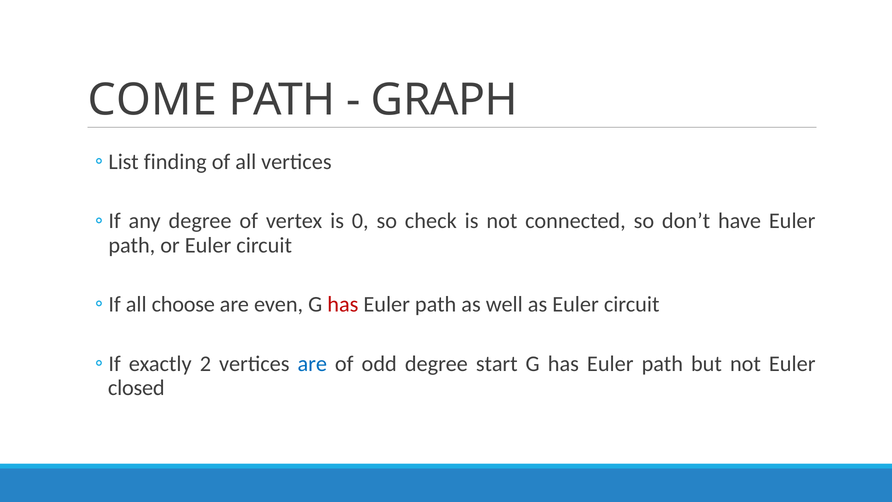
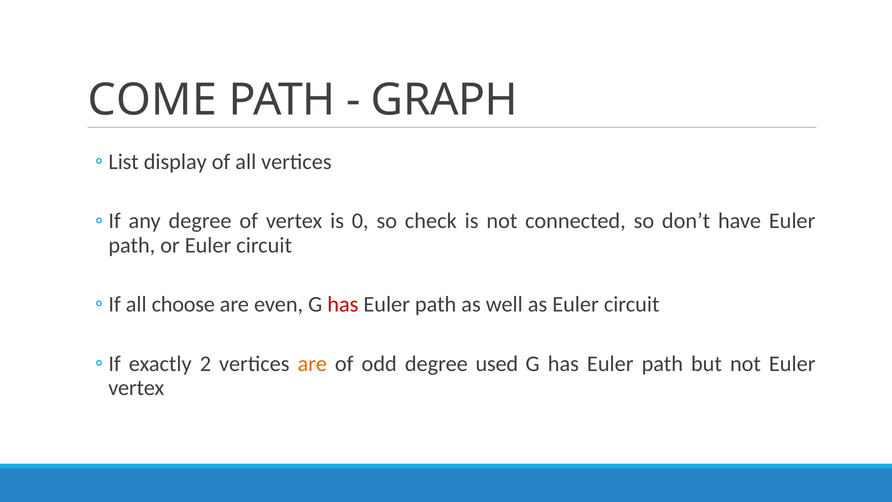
finding: finding -> display (175, 162)
are colour: blue -> orange (312, 364)
start: start -> used (497, 364)
closed: closed -> vertex (136, 388)
